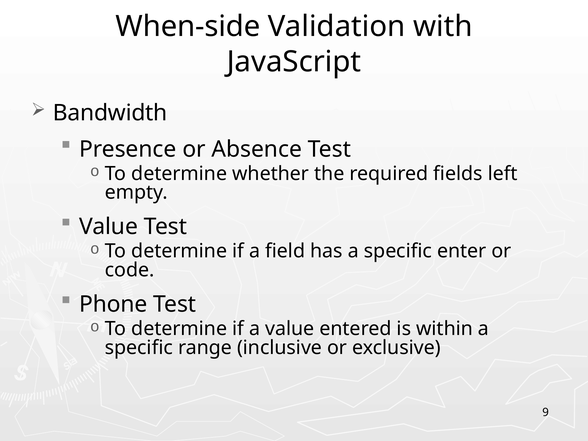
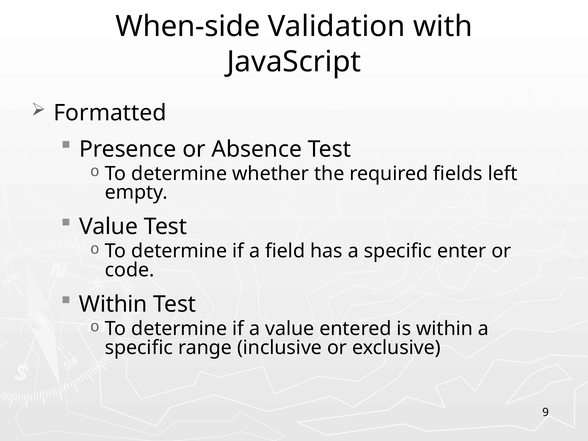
Bandwidth: Bandwidth -> Formatted (110, 113)
Phone: Phone -> Within (113, 304)
